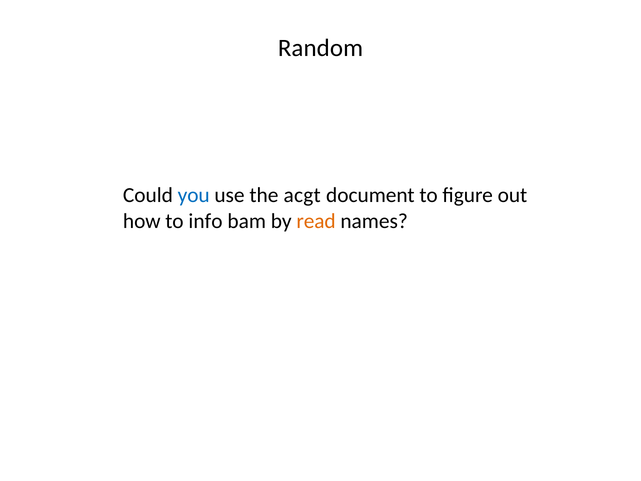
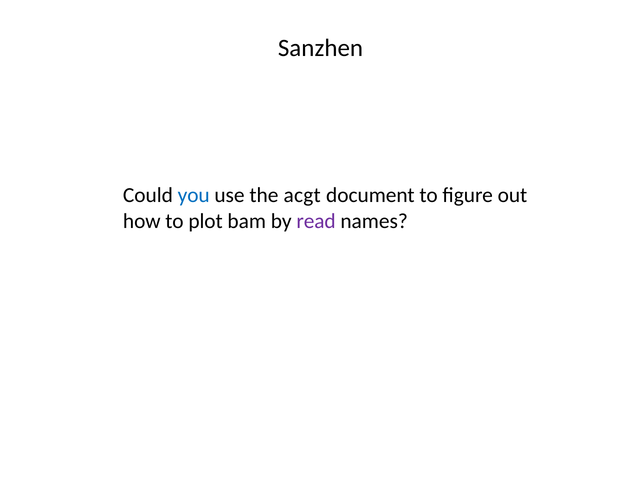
Random: Random -> Sanzhen (320, 48)
info: info -> plot (206, 221)
read colour: orange -> purple (316, 221)
